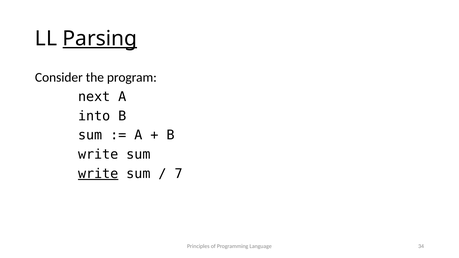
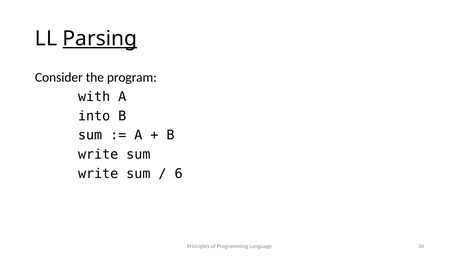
next: next -> with (94, 97)
write underline: present -> none (98, 174)
7: 7 -> 6 (179, 174)
